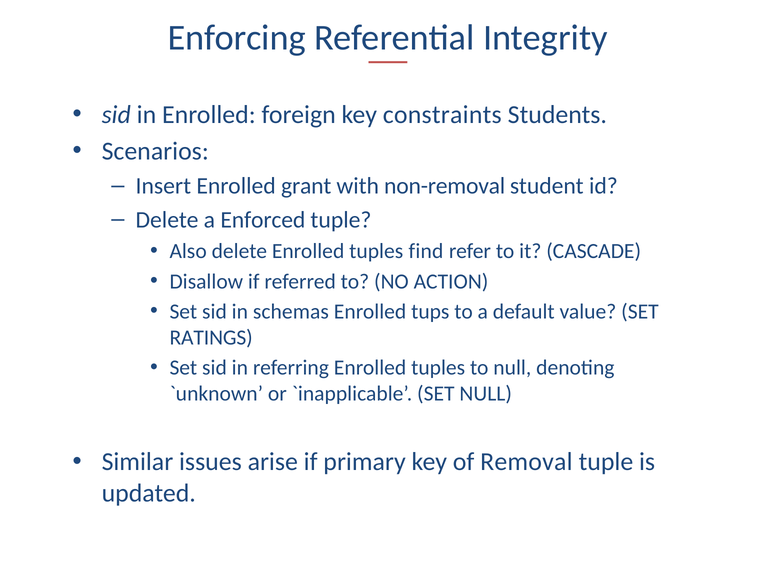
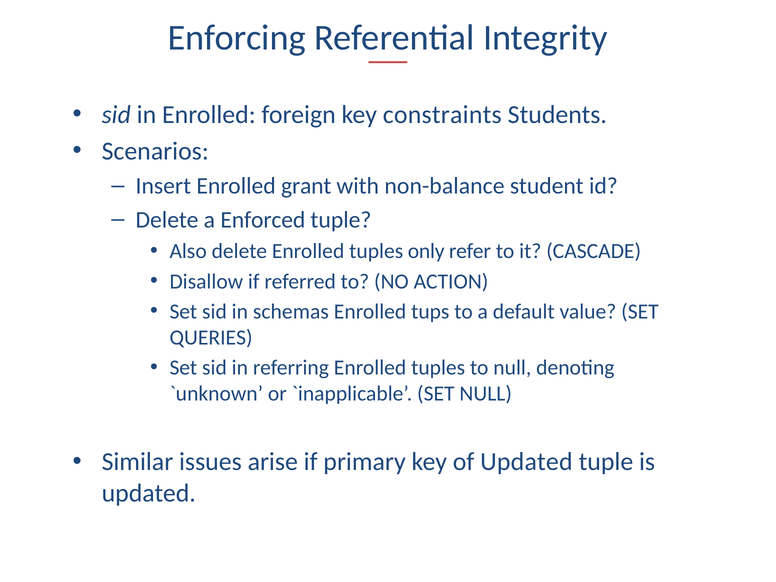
non-removal: non-removal -> non-balance (445, 186)
find: find -> only (426, 251)
RATINGS: RATINGS -> QUERIES (211, 337)
of Removal: Removal -> Updated (526, 462)
